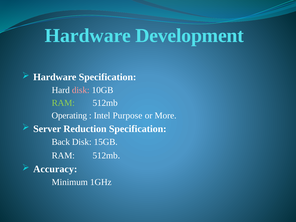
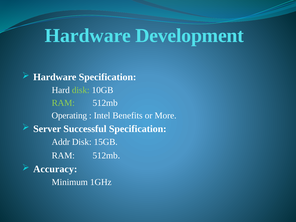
disk colour: pink -> light green (81, 90)
Purpose: Purpose -> Benefits (128, 115)
Reduction: Reduction -> Successful (85, 129)
Back: Back -> Addr (61, 142)
